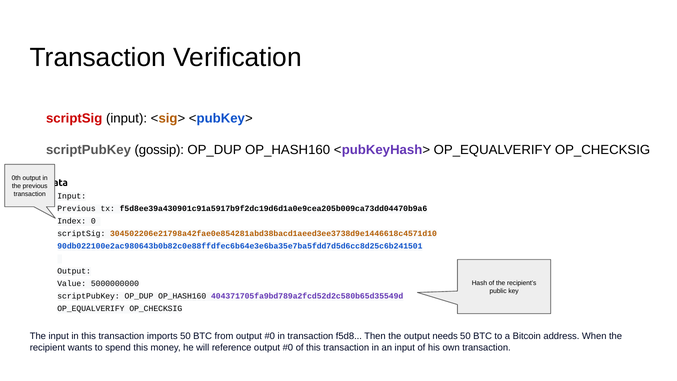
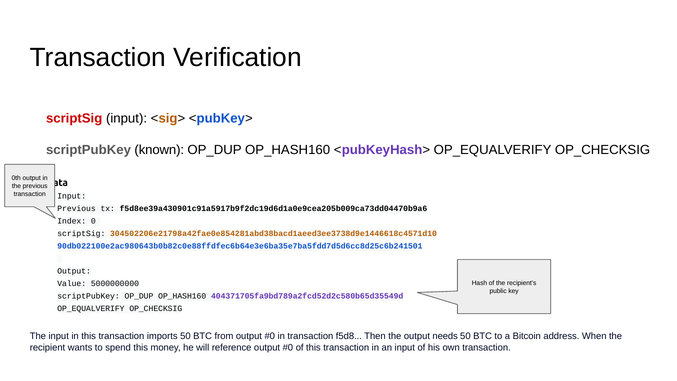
gossip: gossip -> known (159, 150)
